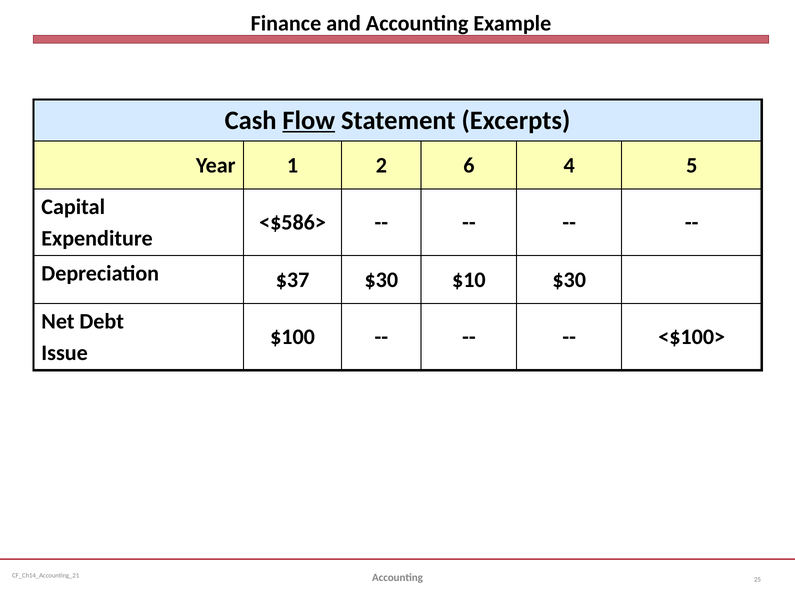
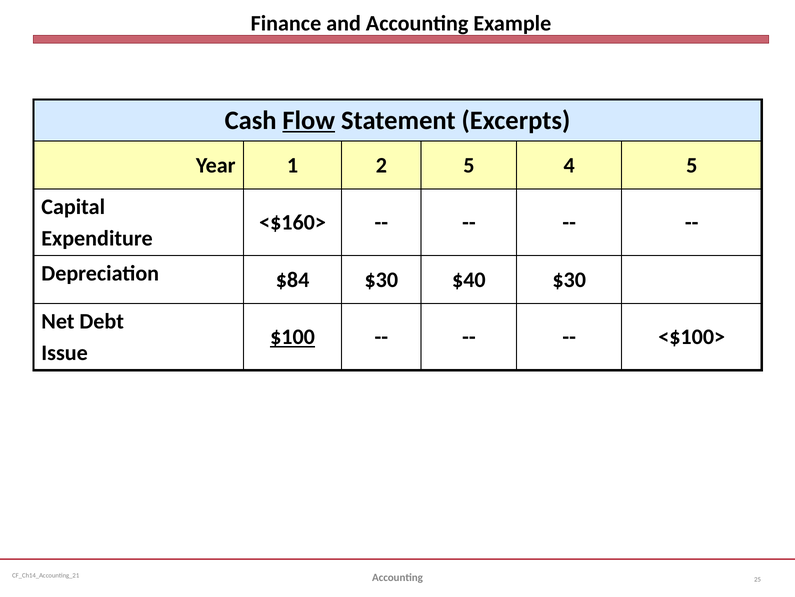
2 6: 6 -> 5 (469, 165)
<$586>: <$586> -> <$160> (293, 222)
$37: $37 -> $84 (293, 280)
$10: $10 -> $40 (469, 280)
$100 underline: none -> present (293, 337)
